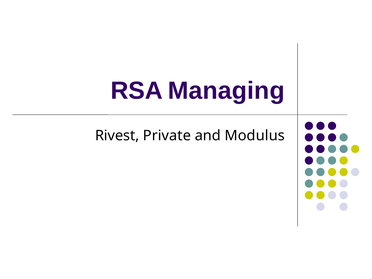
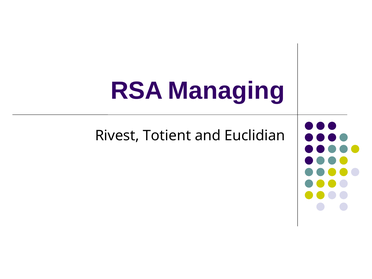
Private: Private -> Totient (167, 136)
Modulus: Modulus -> Euclidian (255, 136)
